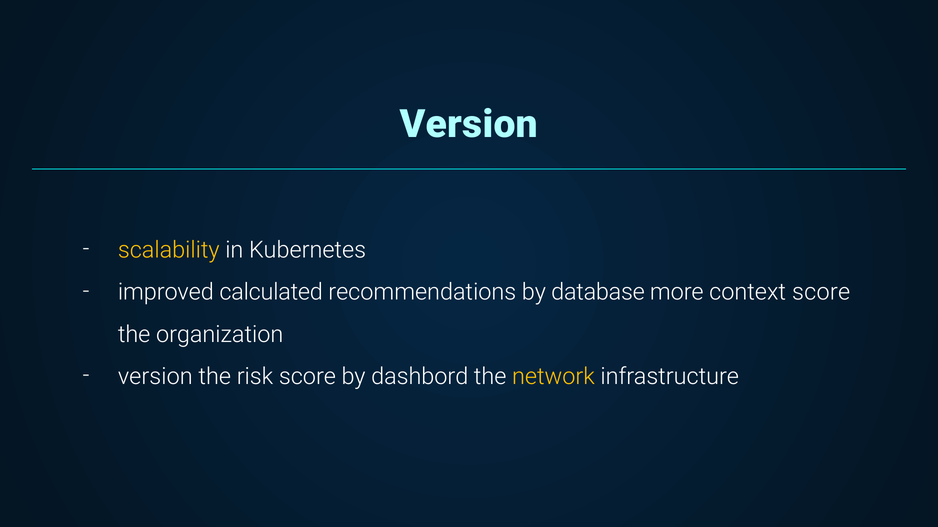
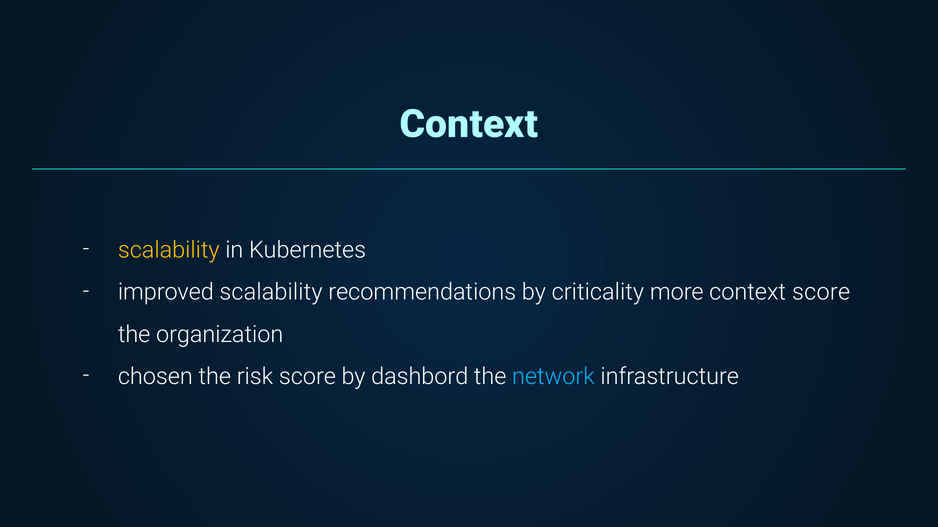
Version: Version -> Context (469, 124)
improved calculated: calculated -> scalability (271, 293)
database: database -> criticality (598, 293)
version: version -> chosen (155, 377)
network colour: yellow -> light blue (553, 377)
